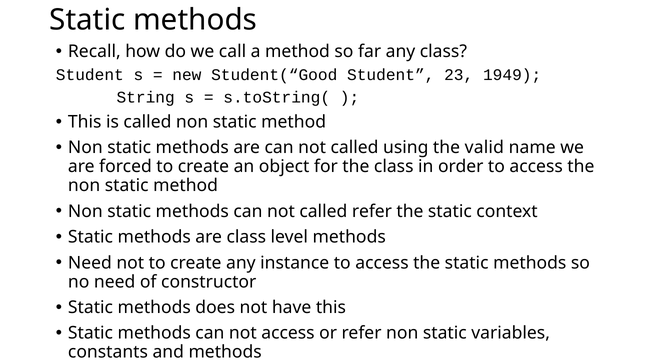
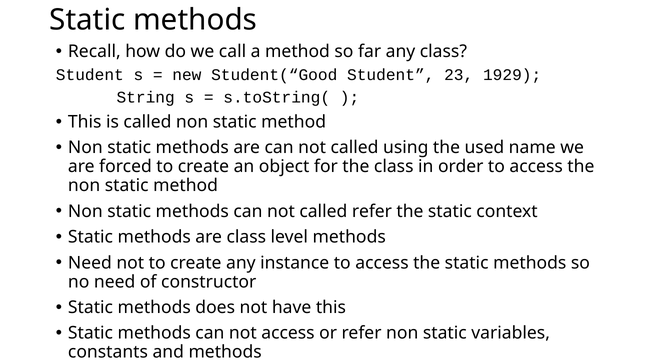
1949: 1949 -> 1929 (512, 75)
valid: valid -> used (484, 148)
